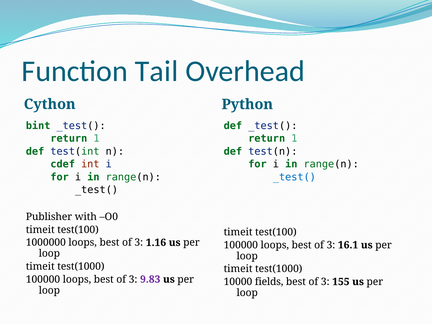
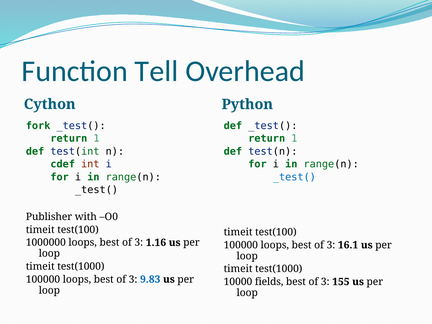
Tail: Tail -> Tell (157, 71)
bint: bint -> fork (38, 126)
9.83 colour: purple -> blue (150, 279)
